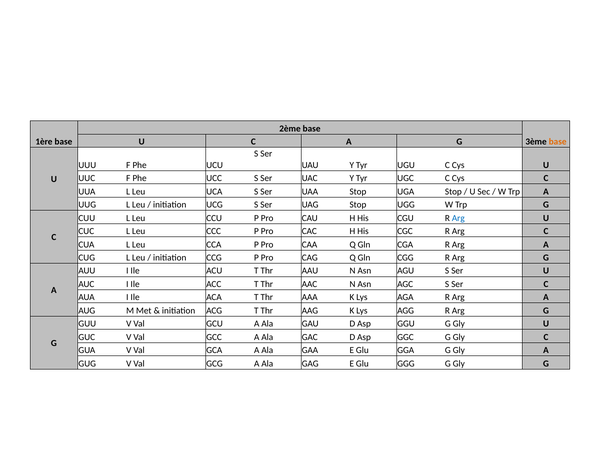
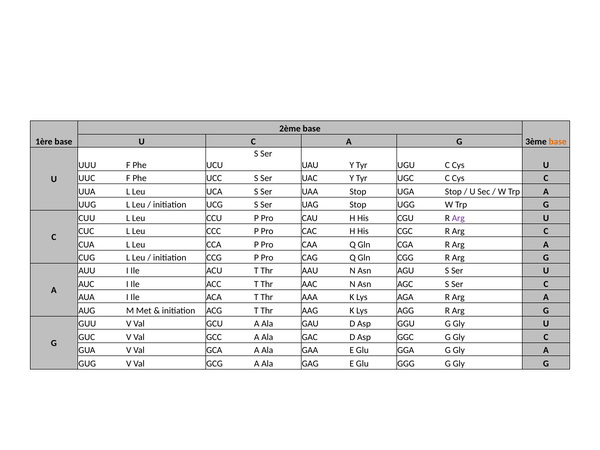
Arg colour: blue -> purple (458, 218)
